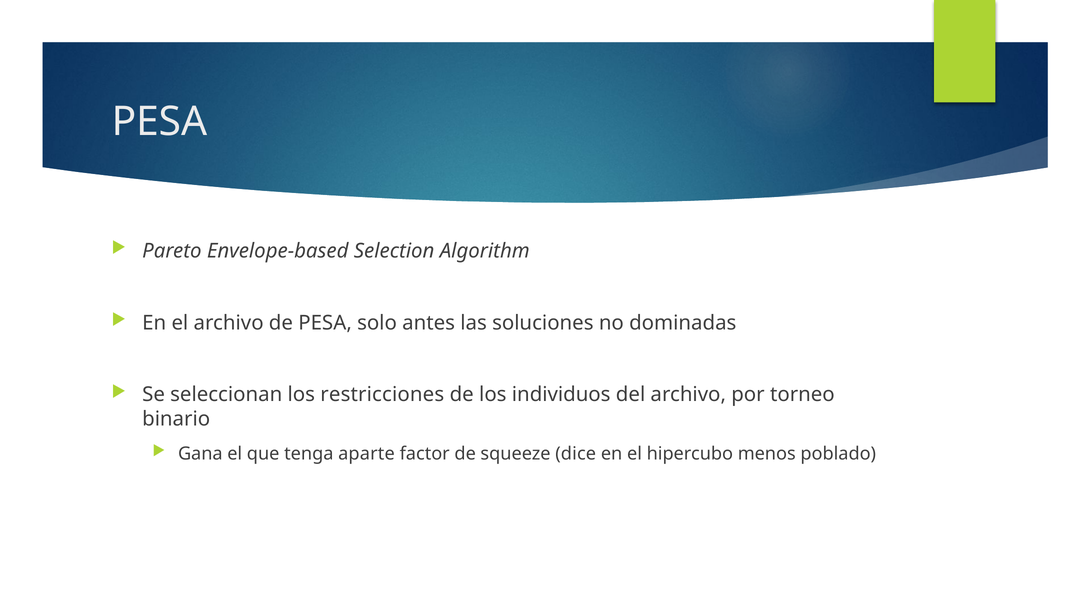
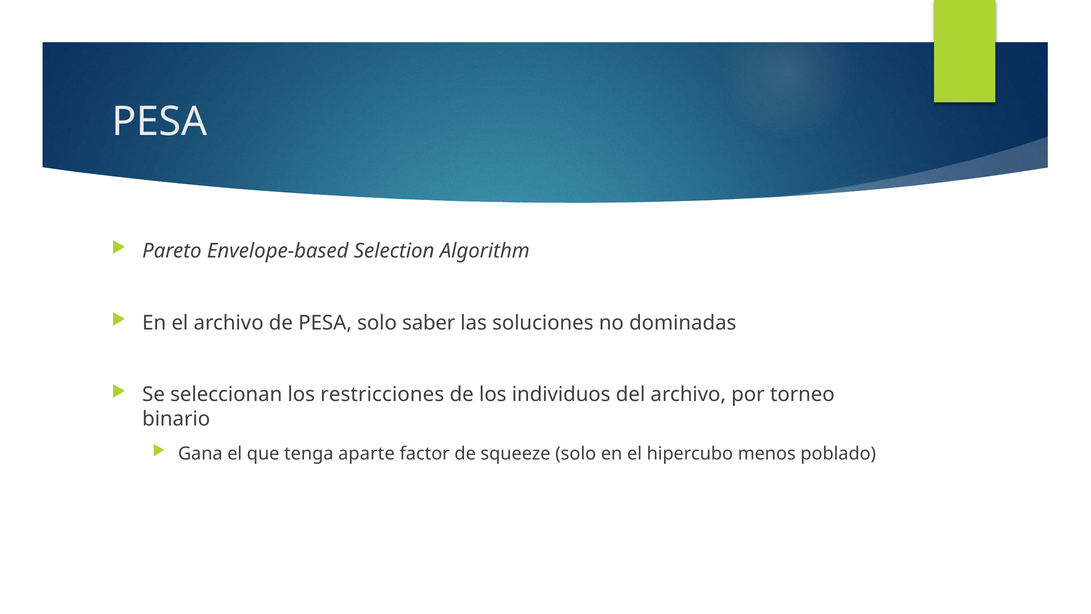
antes: antes -> saber (429, 323)
squeeze dice: dice -> solo (576, 453)
